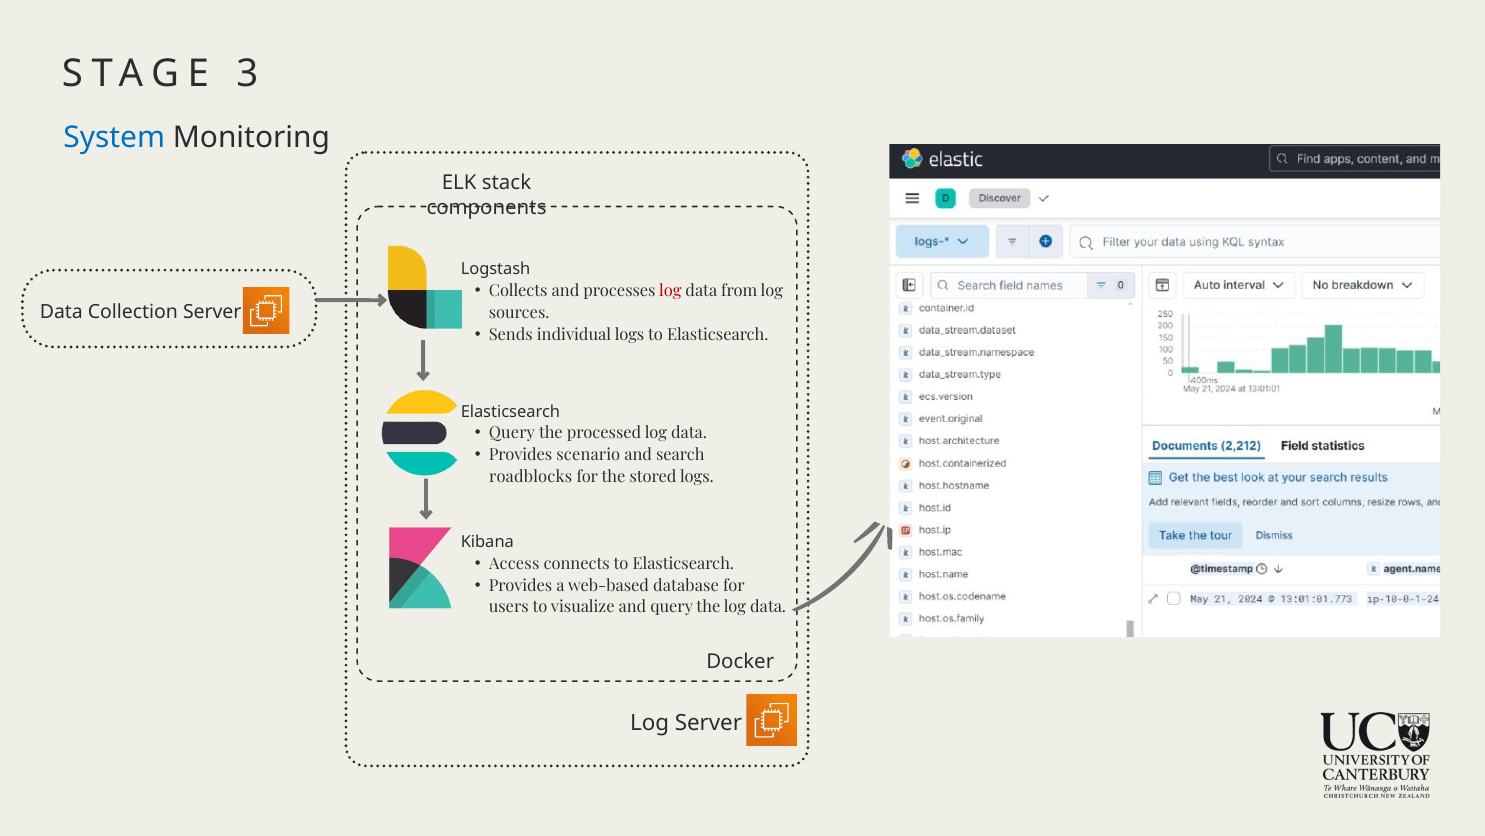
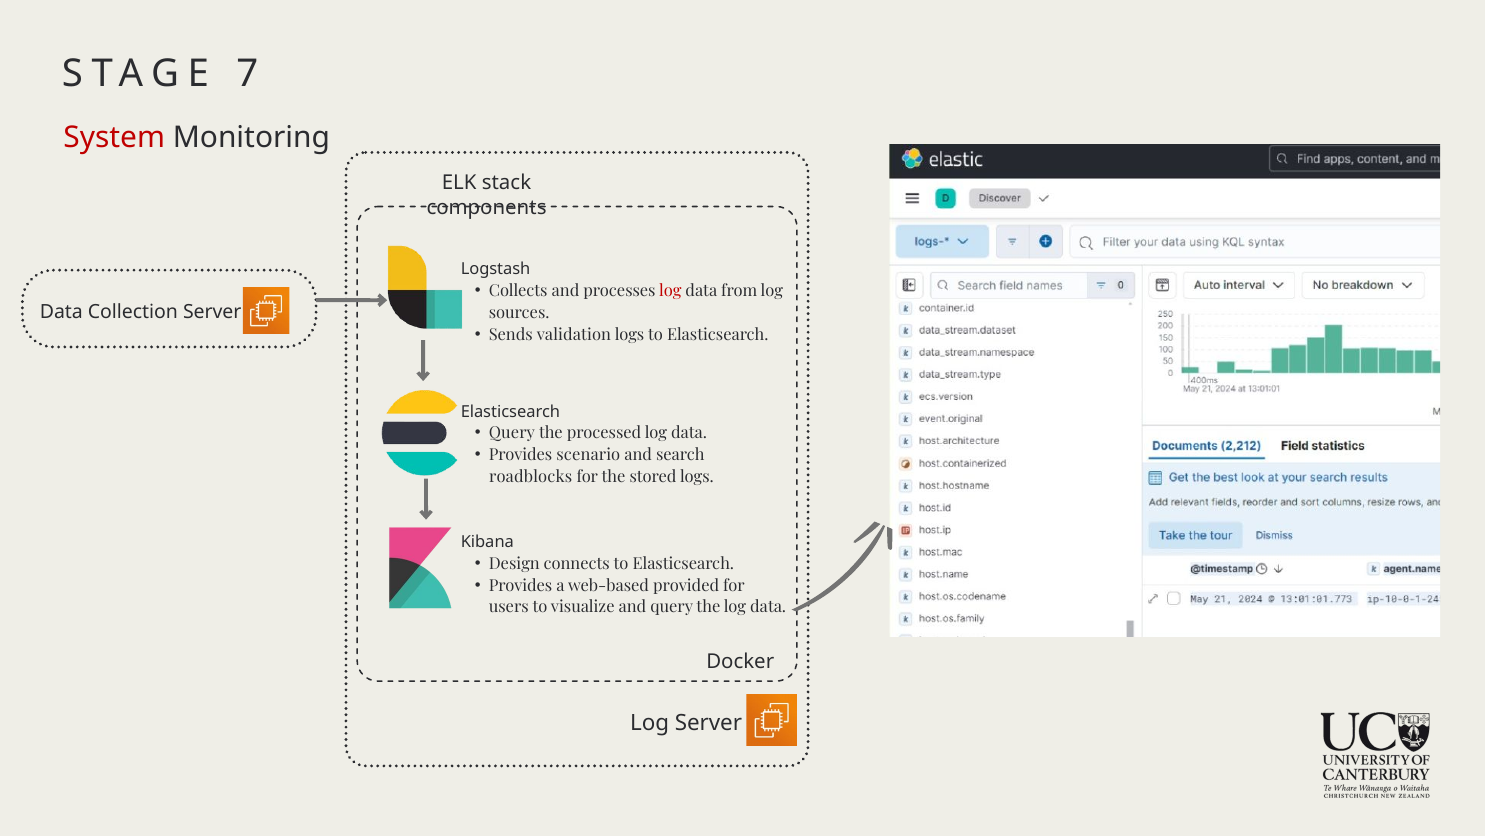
3: 3 -> 7 (247, 74)
System colour: blue -> red (114, 138)
individual: individual -> validation (574, 334)
Access: Access -> Design (514, 563)
database: database -> provided (686, 585)
